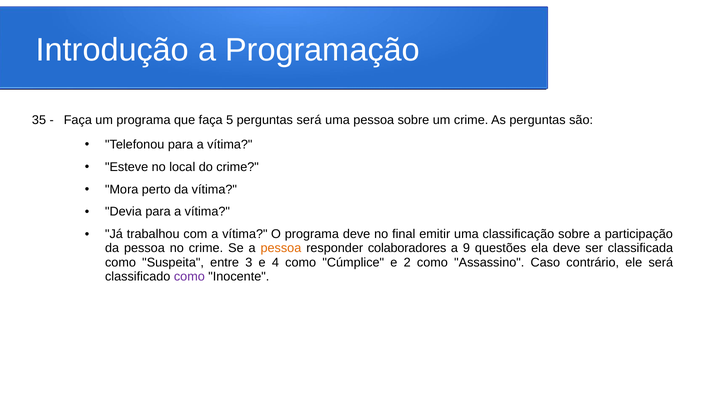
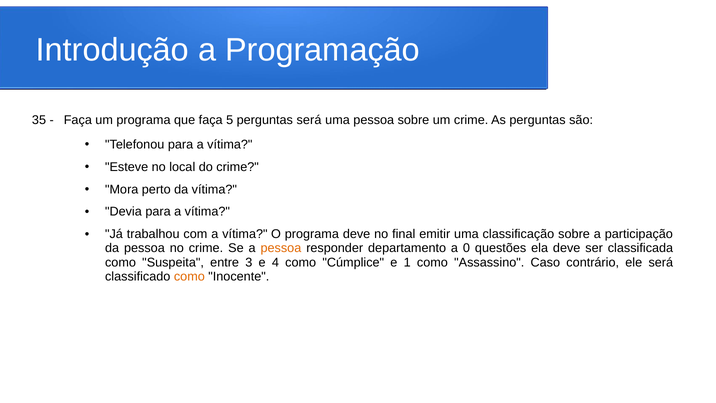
colaboradores: colaboradores -> departamento (407, 248)
9: 9 -> 0 (466, 248)
2: 2 -> 1 (407, 262)
como colour: purple -> orange (189, 276)
